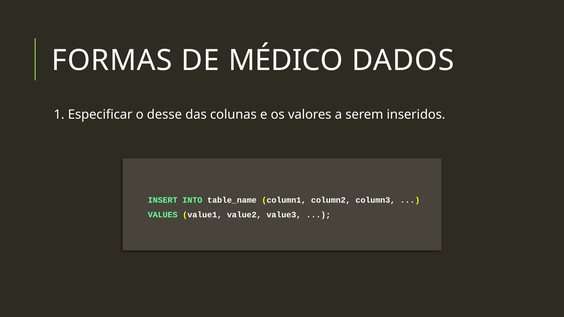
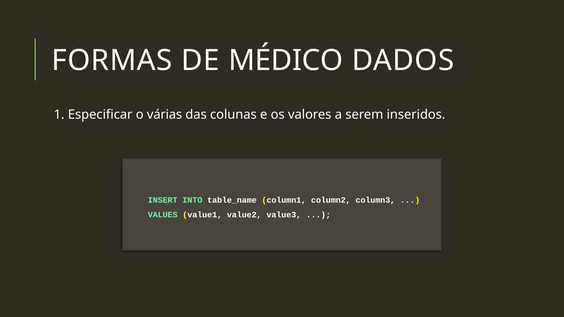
desse: desse -> várias (165, 115)
